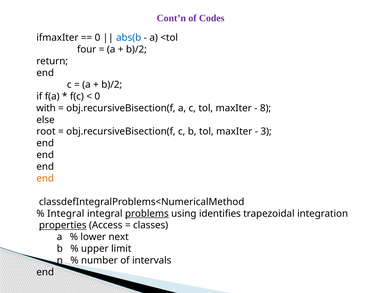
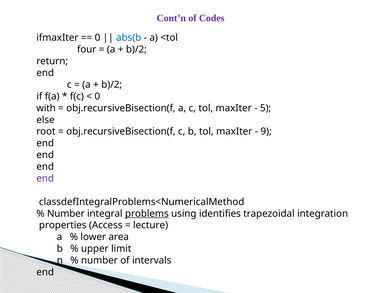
8: 8 -> 5 (266, 108)
3: 3 -> 9 (266, 132)
end colour: orange -> purple (45, 179)
Integral: Integral -> Number (66, 214)
properties underline: present -> none (63, 225)
classes: classes -> lecture (151, 225)
next: next -> area (119, 237)
